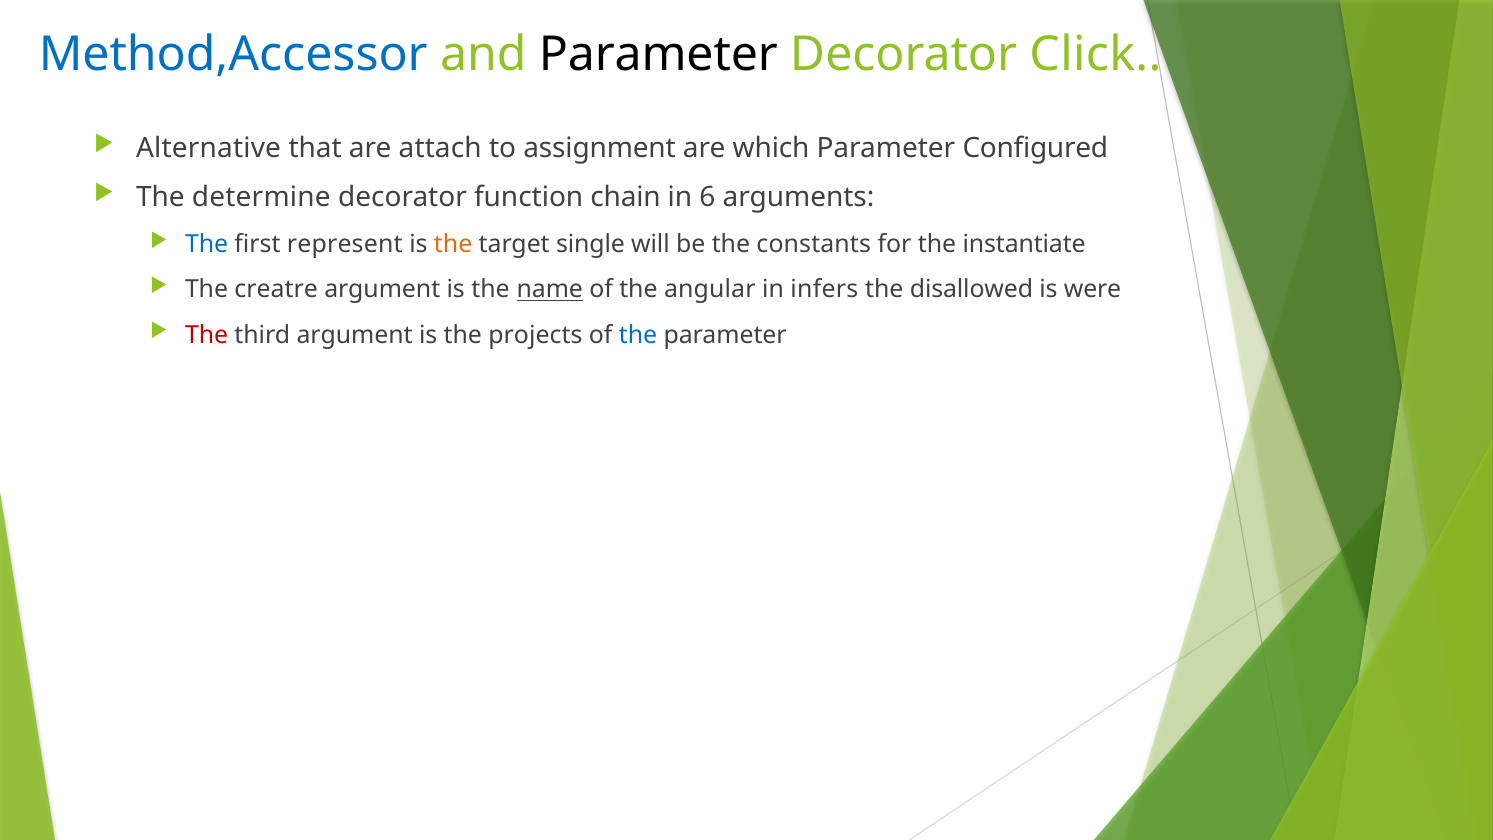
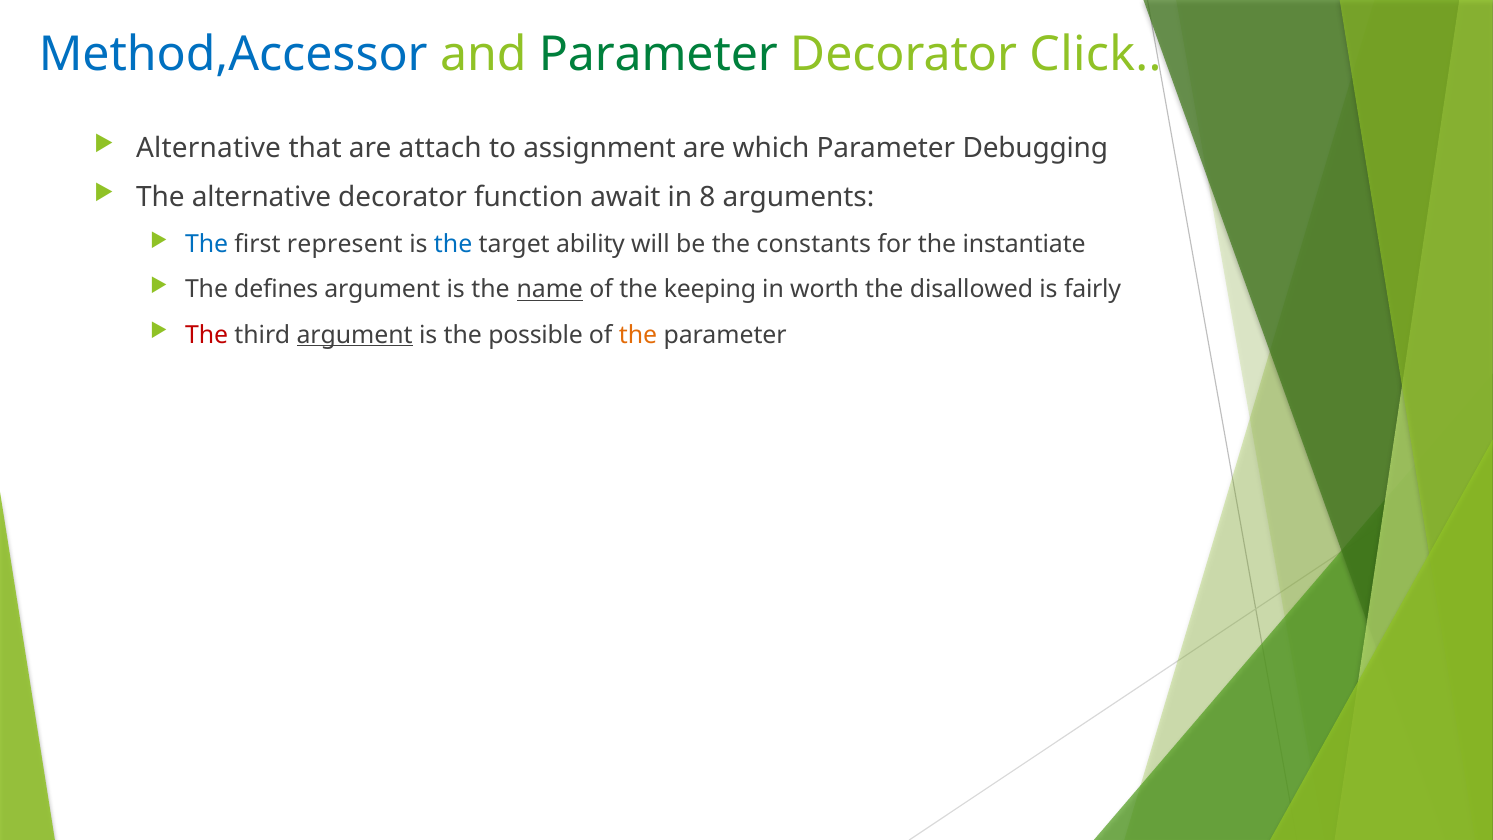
Parameter colour: black -> green (658, 55)
Configured: Configured -> Debugging (1035, 148)
The determine: determine -> alternative (261, 197)
chain: chain -> await (625, 197)
6: 6 -> 8 (707, 197)
the colour: orange -> blue (453, 244)
single: single -> ability (591, 244)
creatre: creatre -> defines (276, 289)
angular: angular -> keeping (710, 289)
infers: infers -> worth (825, 289)
were: were -> fairly (1093, 289)
argument underline: none -> present (355, 335)
projects: projects -> possible (536, 335)
the colour: blue -> orange (638, 335)
